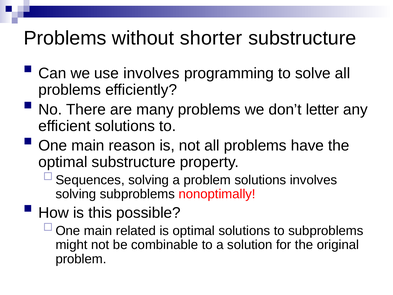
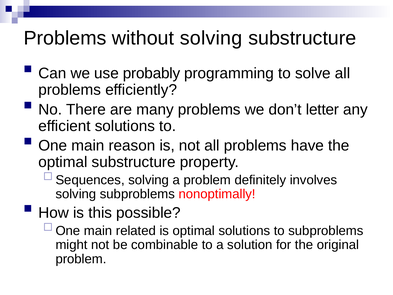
without shorter: shorter -> solving (211, 38)
use involves: involves -> probably (152, 73)
problem solutions: solutions -> definitely (260, 180)
